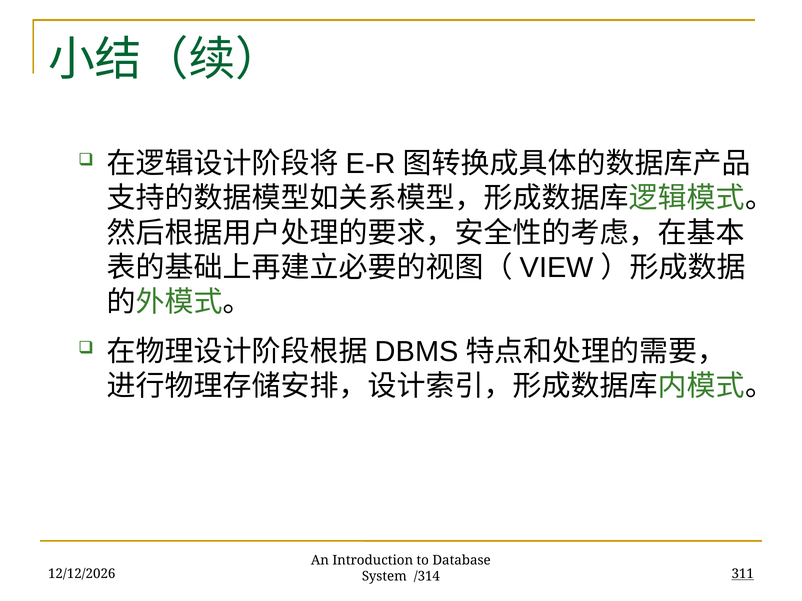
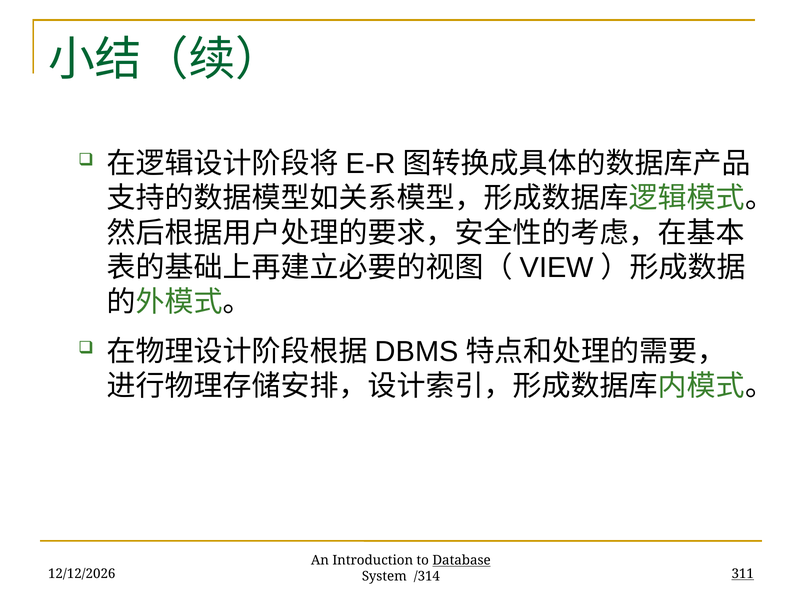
Database underline: none -> present (462, 561)
